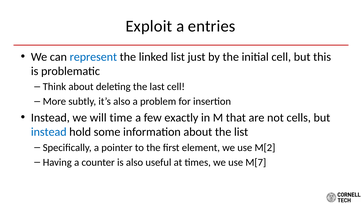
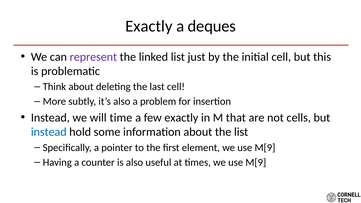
Exploit: Exploit -> Exactly (149, 26)
entries: entries -> deques (212, 26)
represent colour: blue -> purple (93, 57)
element we use M[2: M[2 -> M[9 (265, 148)
times we use M[7: M[7 -> M[9 (256, 162)
